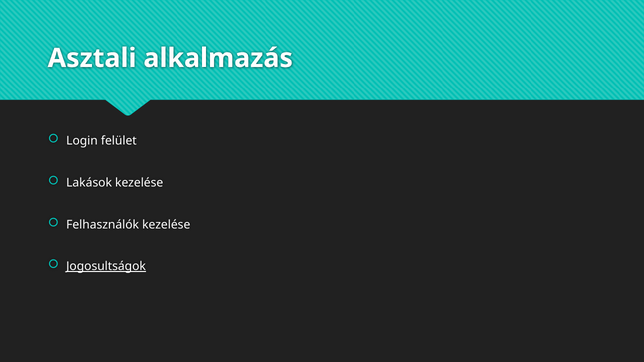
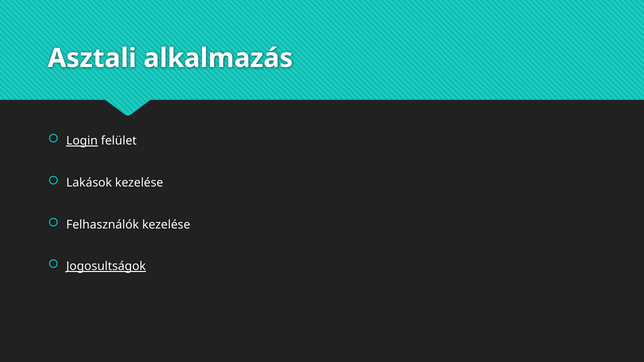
Login underline: none -> present (82, 141)
